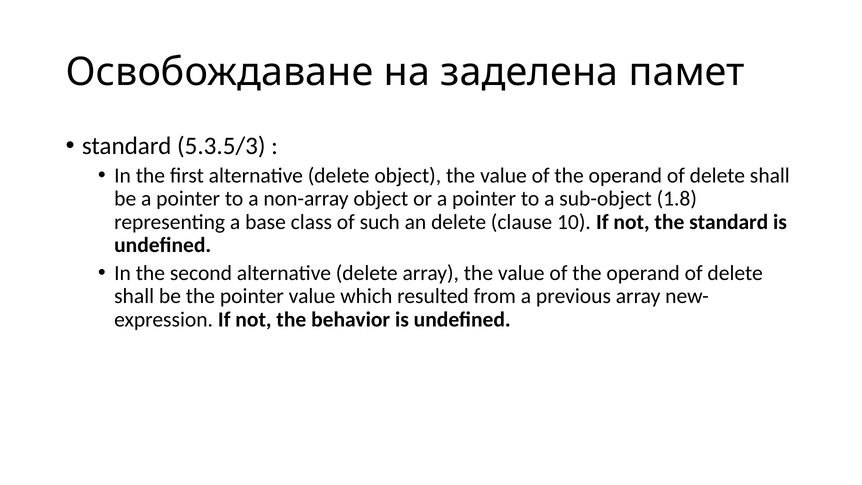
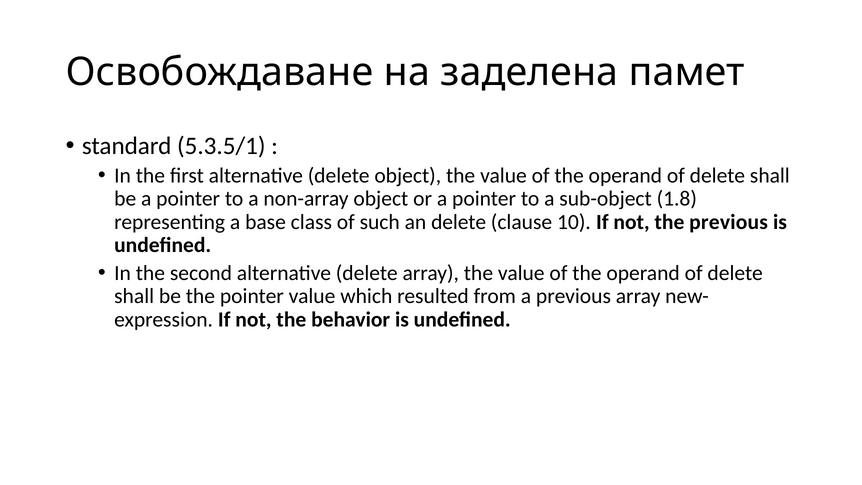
5.3.5/3: 5.3.5/3 -> 5.3.5/1 (221, 146)
the standard: standard -> previous (729, 222)
